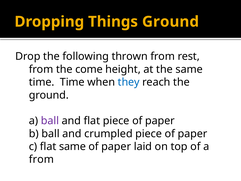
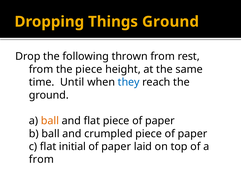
the come: come -> piece (89, 69)
time Time: Time -> Until (72, 82)
ball colour: purple -> orange (50, 121)
flat same: same -> initial (72, 146)
